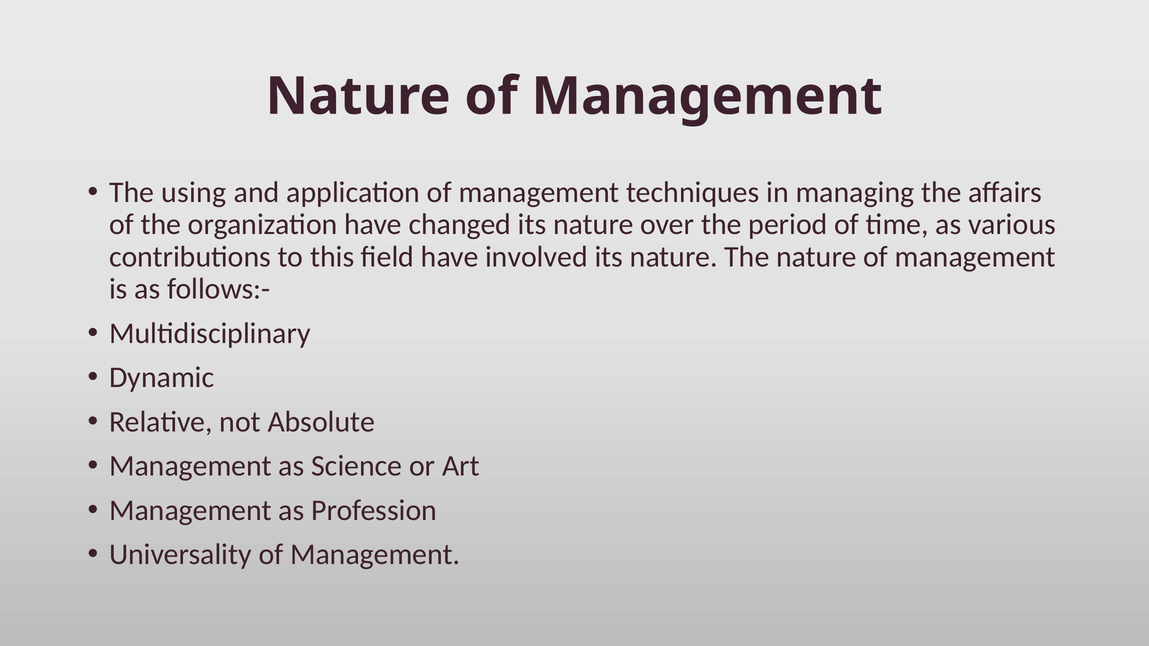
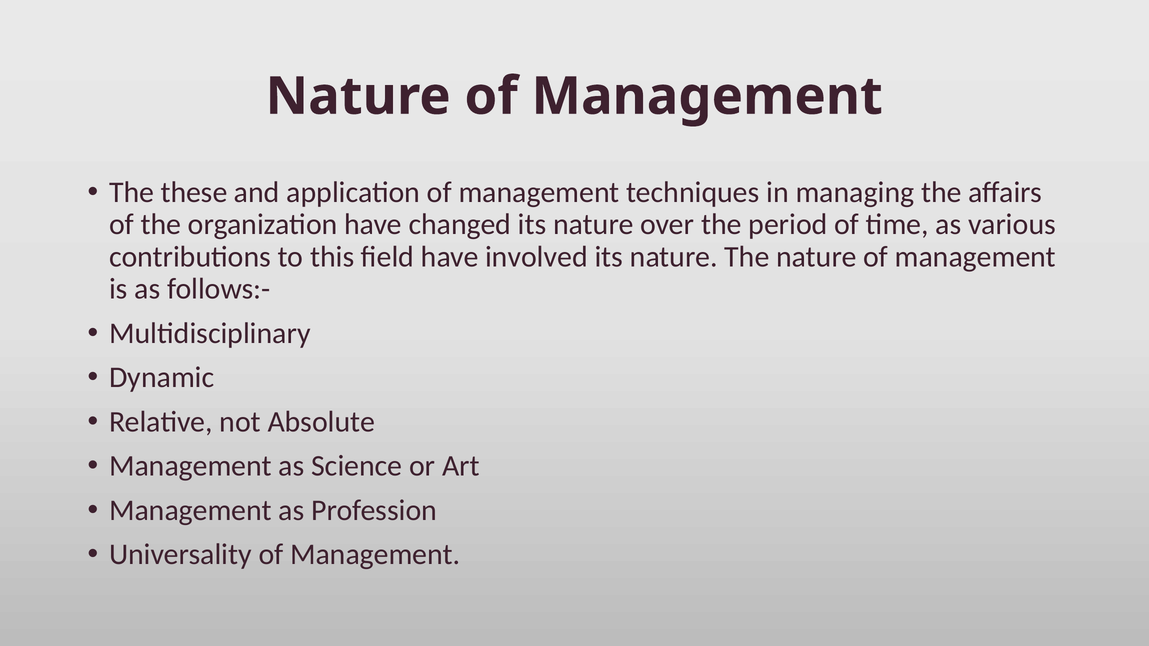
using: using -> these (194, 192)
